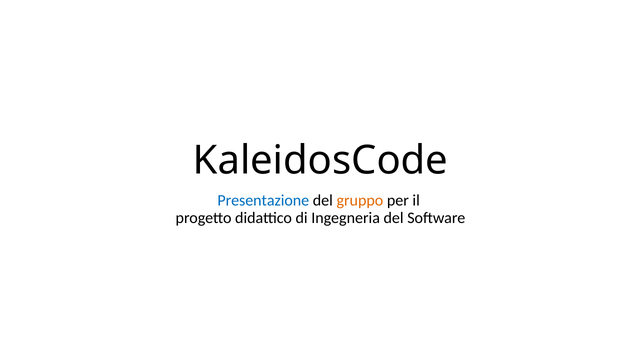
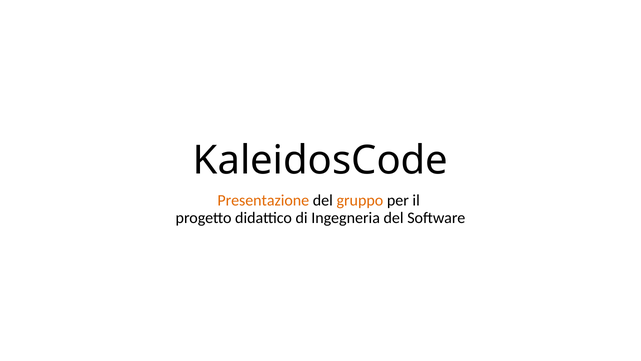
Presentazione colour: blue -> orange (263, 200)
